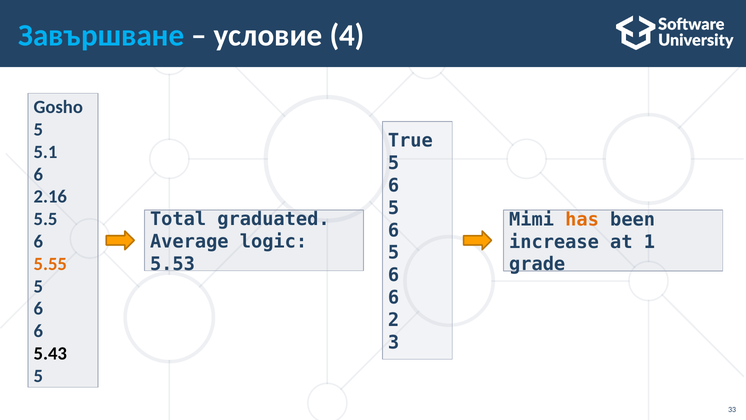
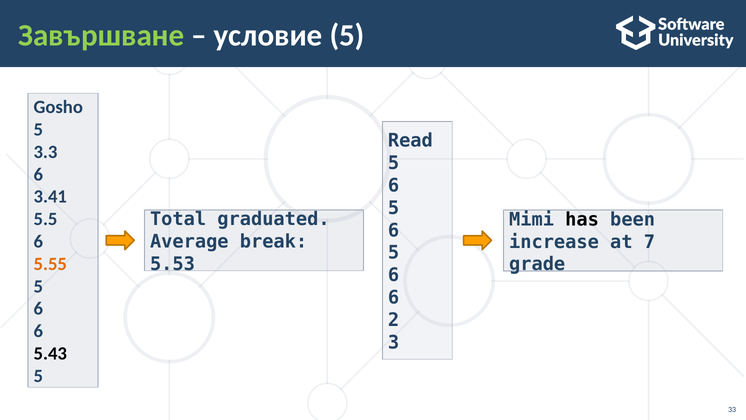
Завършване colour: light blue -> light green (101, 35)
условие 4: 4 -> 5 (347, 35)
True: True -> Read (410, 141)
5.1: 5.1 -> 3.3 (45, 152)
2.16: 2.16 -> 3.41 (50, 197)
has colour: orange -> black (582, 219)
logic: logic -> break (274, 241)
1: 1 -> 7 (649, 242)
